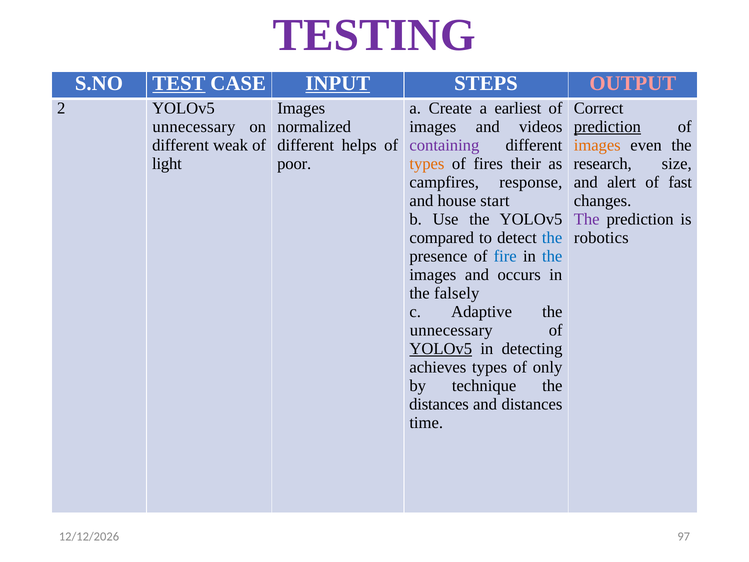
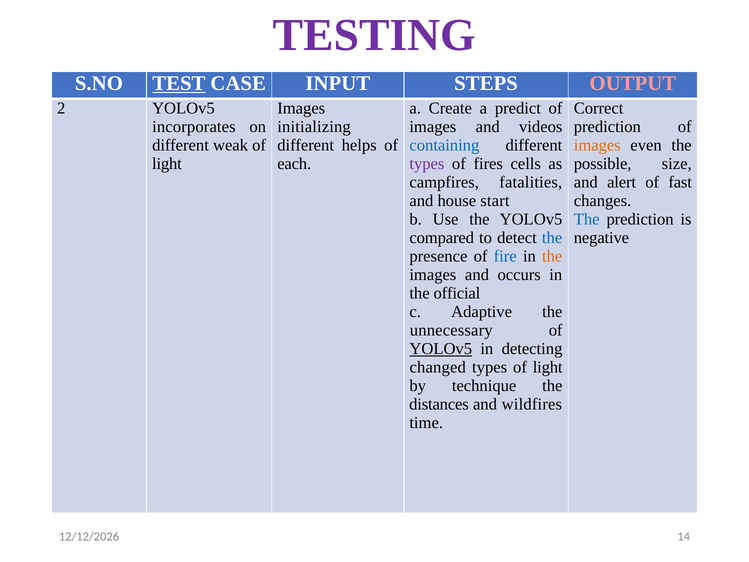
INPUT underline: present -> none (338, 83)
earliest: earliest -> predict (518, 108)
unnecessary: unnecessary -> incorporates (194, 127)
normalized: normalized -> initializing (314, 127)
prediction underline: present -> none (607, 127)
containing colour: purple -> blue (444, 145)
poor: poor -> each (294, 164)
types colour: orange -> purple (427, 164)
their: their -> cells (526, 164)
research: research -> possible (603, 164)
response: response -> fatalities (531, 182)
The colour: purple -> blue (587, 219)
robotics: robotics -> negative (601, 238)
the colour: blue -> orange (552, 256)
falsely: falsely -> official (457, 293)
achieves: achieves -> changed (438, 367)
types of only: only -> light (548, 367)
and distances: distances -> wildfires (532, 404)
97: 97 -> 14 (684, 536)
